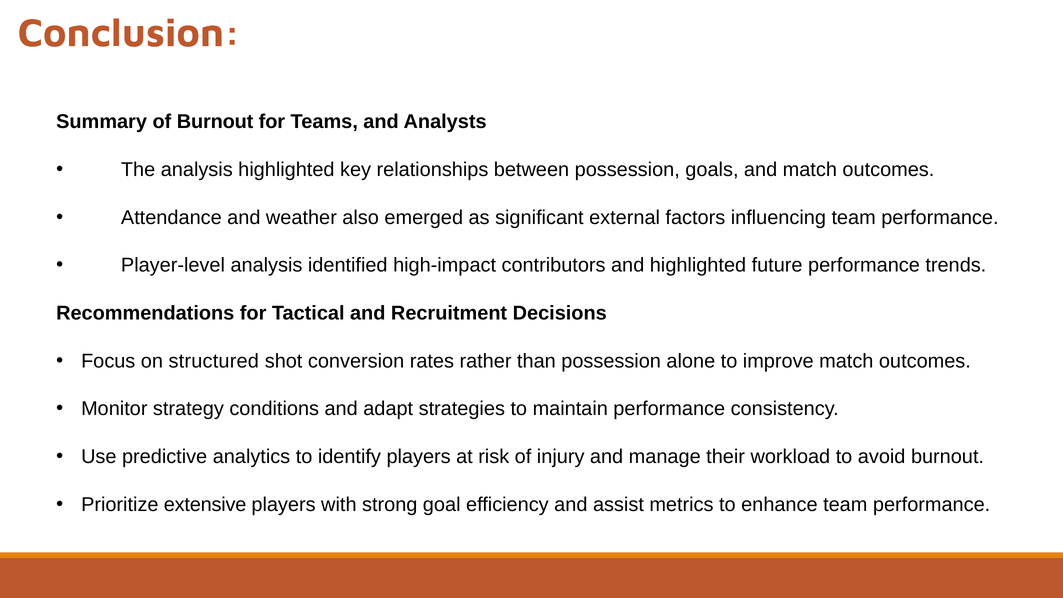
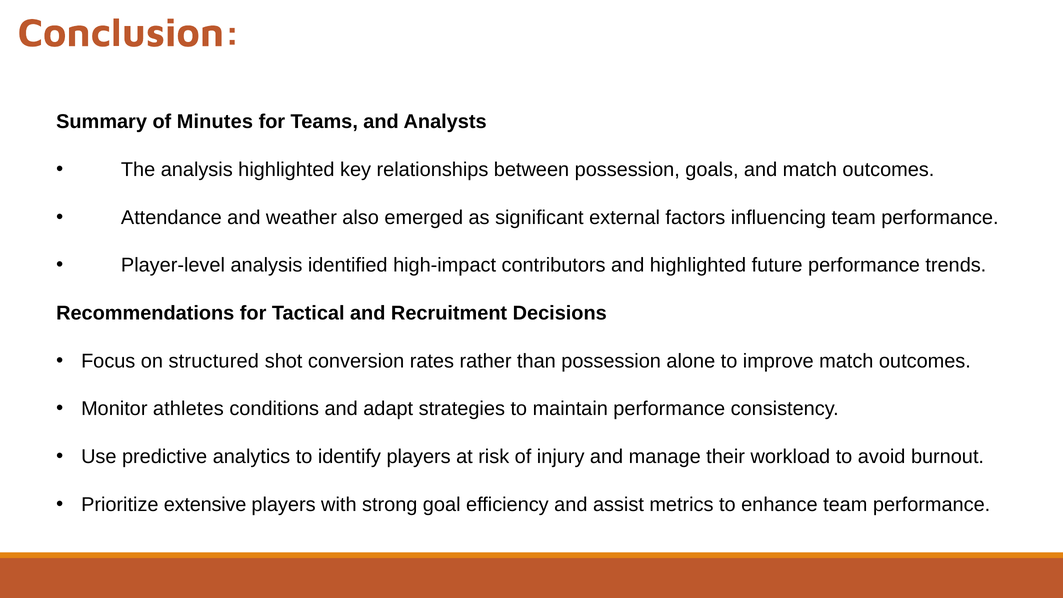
of Burnout: Burnout -> Minutes (215, 122)
strategy: strategy -> athletes (188, 409)
